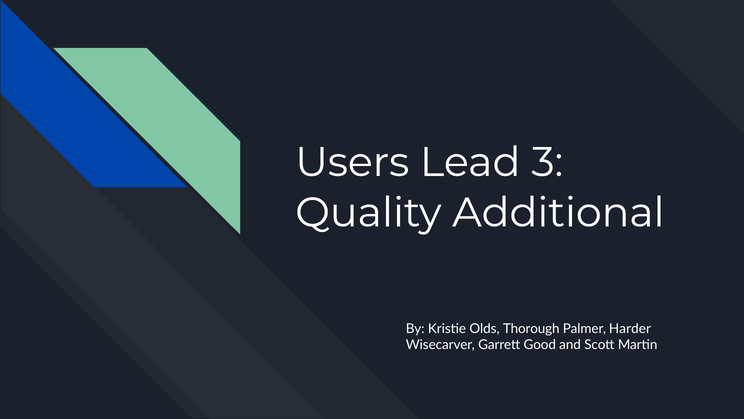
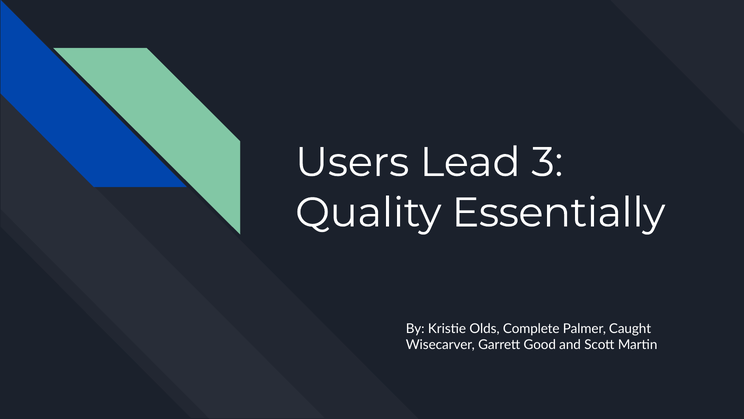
Additional: Additional -> Essentially (559, 212)
Thorough: Thorough -> Complete (531, 329)
Harder: Harder -> Caught (630, 329)
